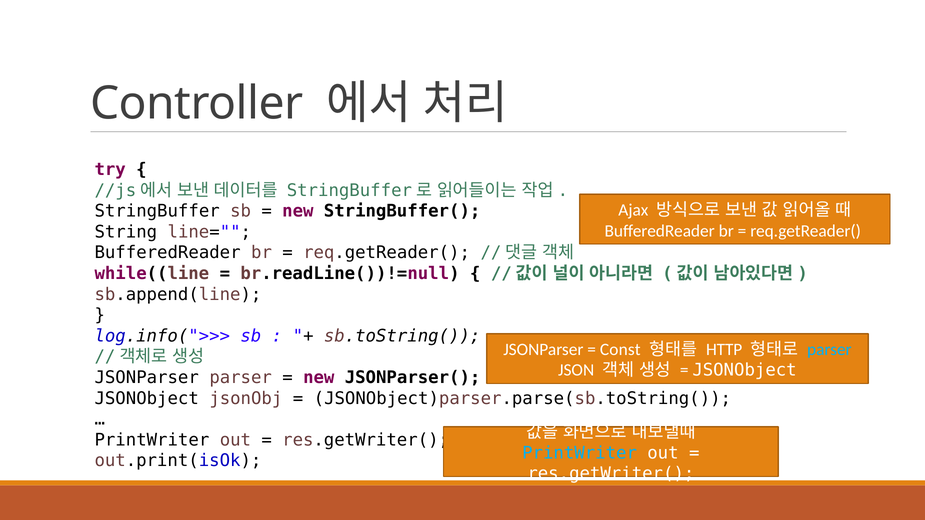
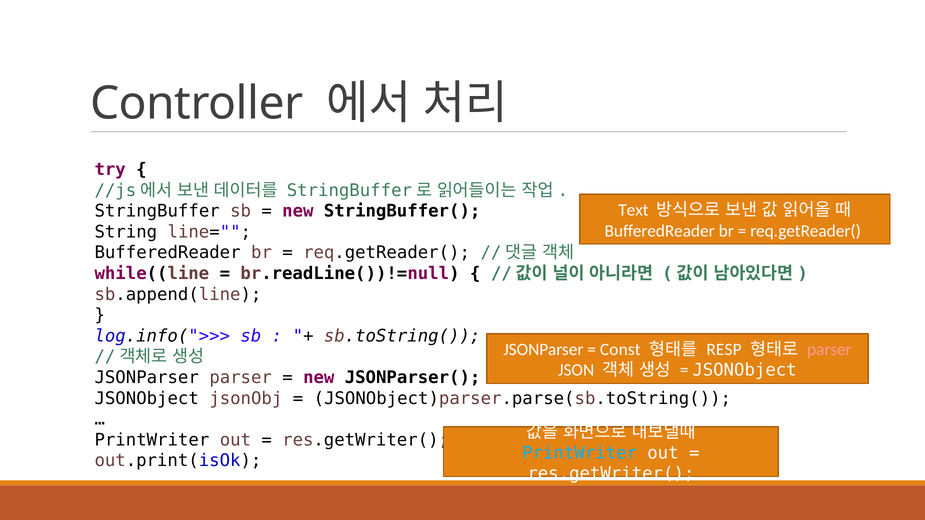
Ajax: Ajax -> Text (633, 210)
HTTP: HTTP -> RESP (724, 350)
parser colour: light blue -> pink (829, 350)
